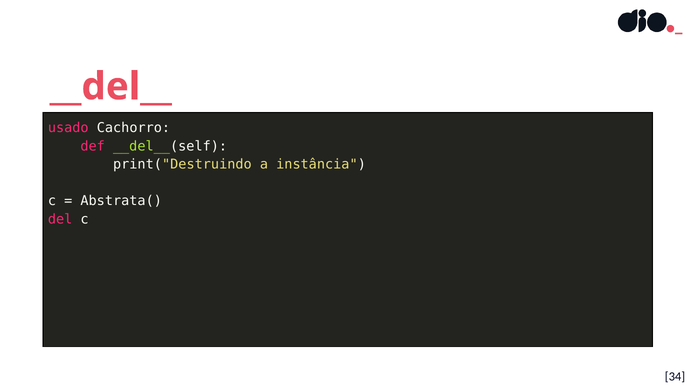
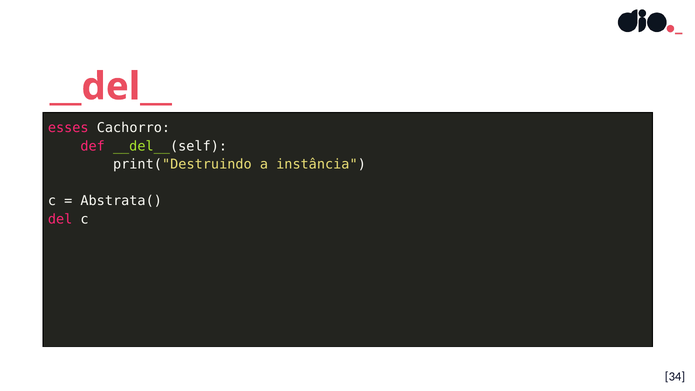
usado: usado -> esses (68, 128)
